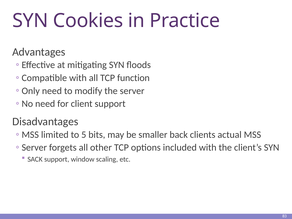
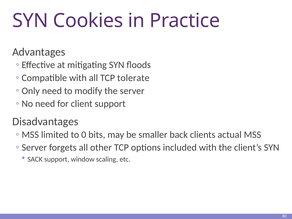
function: function -> tolerate (133, 78)
5: 5 -> 0 (84, 135)
